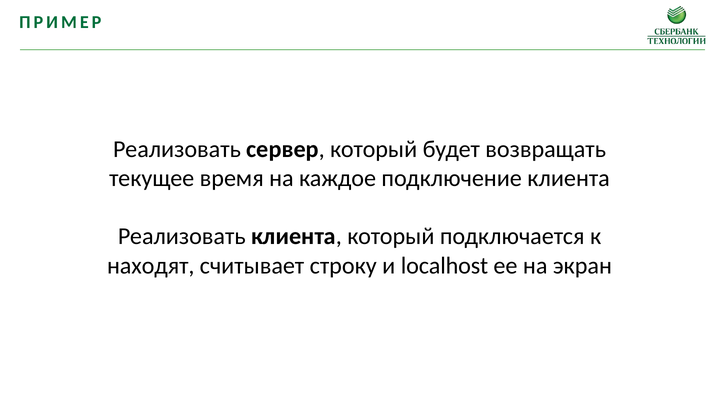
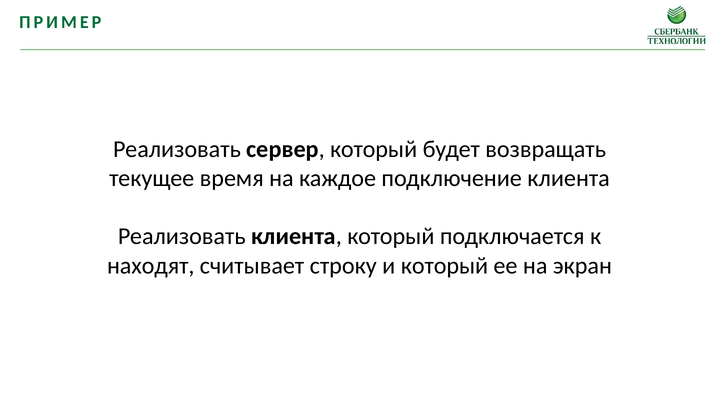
и localhost: localhost -> который (444, 265)
